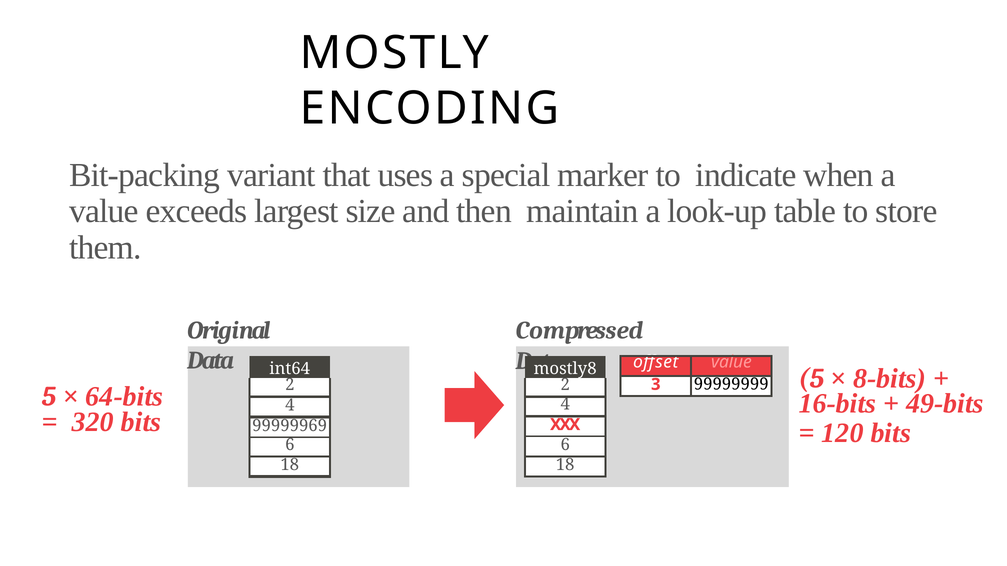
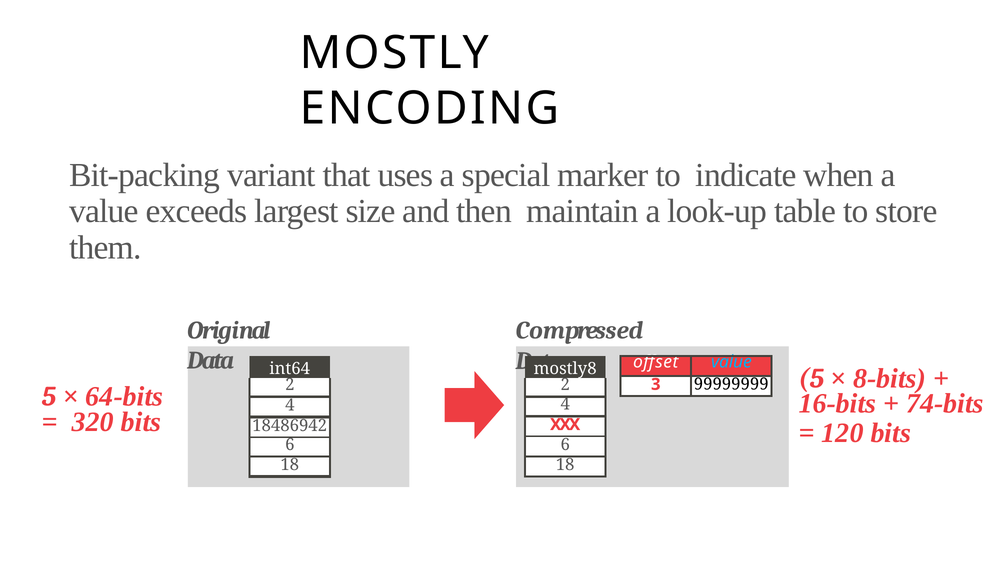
value colour: pink -> light blue (731, 362)
49-bits: 49-bits -> 74-bits (945, 404)
99999969: 99999969 -> 18486942 (290, 426)
